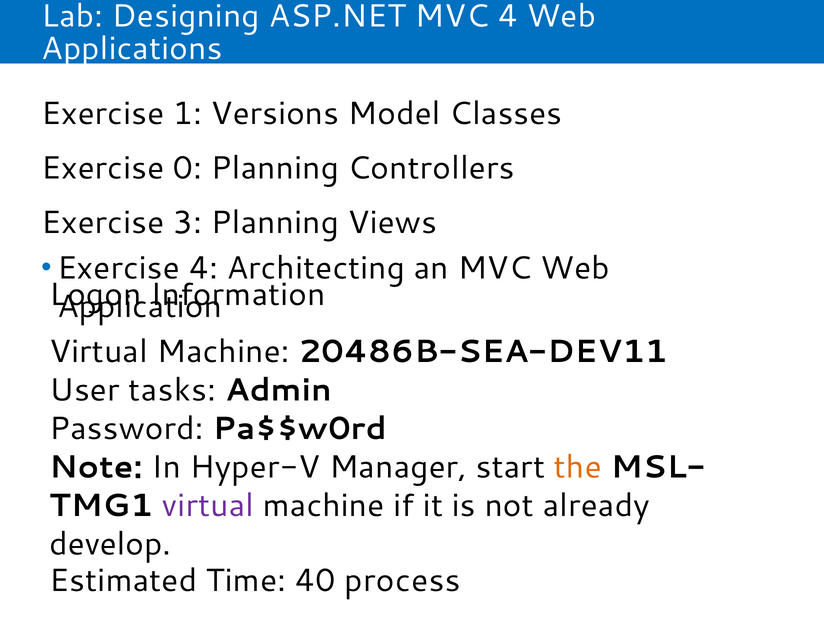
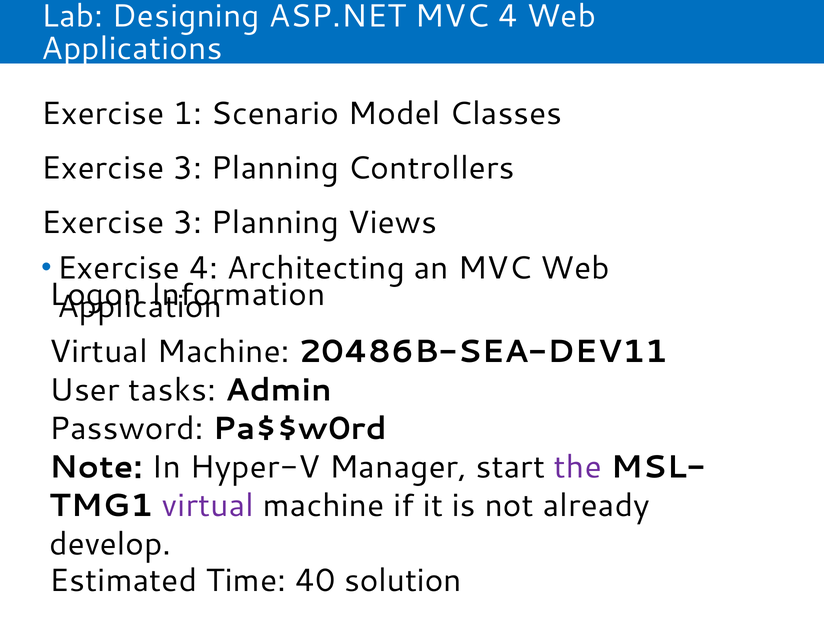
Versions: Versions -> Scenario (275, 114)
0: 0 -> 3 (188, 168)
the colour: orange -> purple (578, 467)
process: process -> solution (403, 581)
